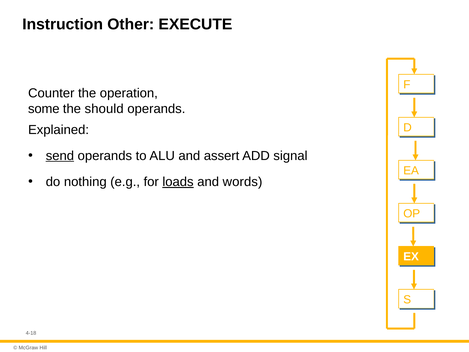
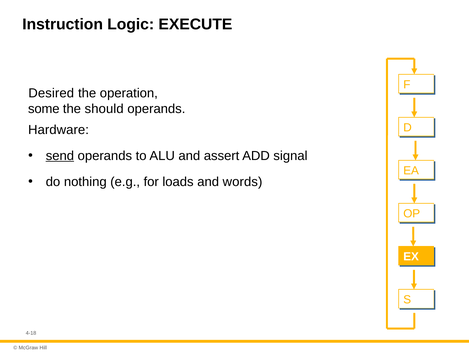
Other: Other -> Logic (131, 24)
Counter: Counter -> Desired (51, 93)
Explained: Explained -> Hardware (59, 130)
loads underline: present -> none (178, 182)
